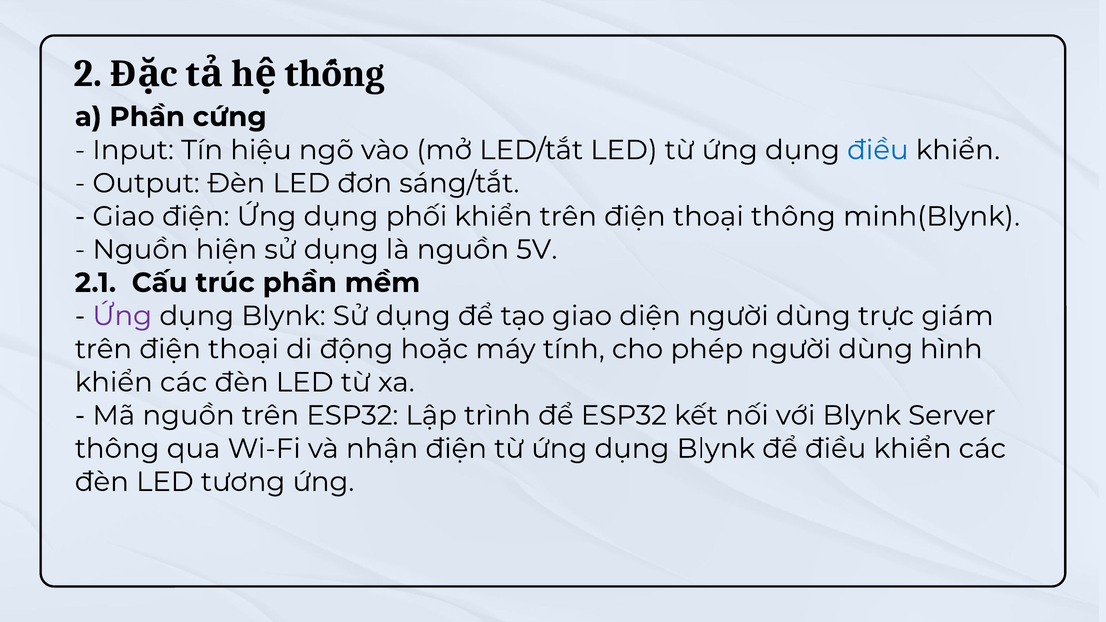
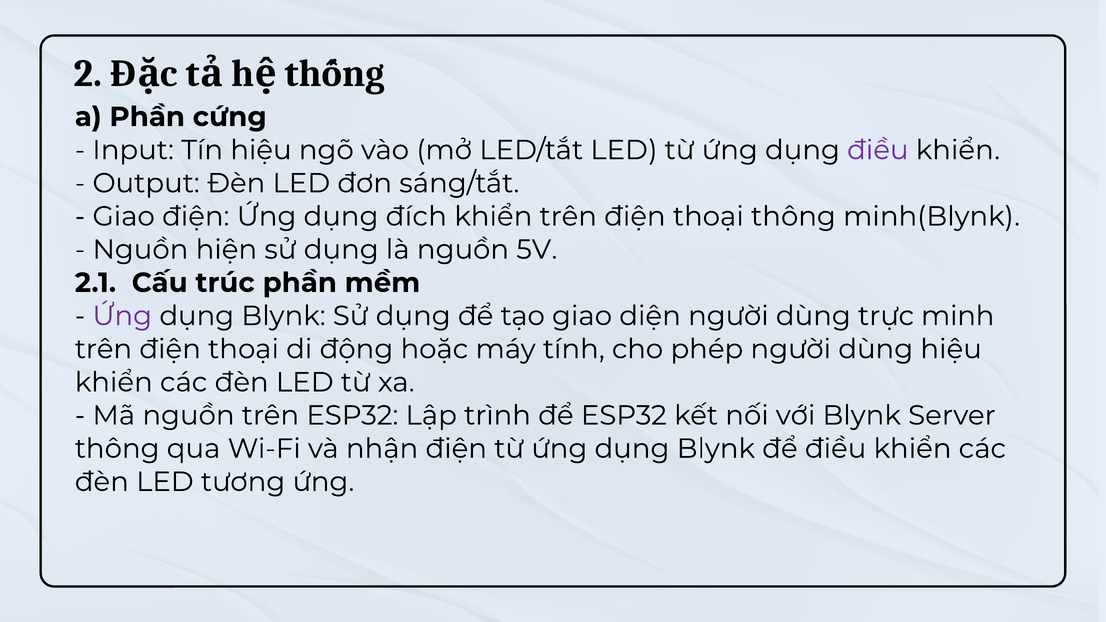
điều colour: blue -> purple (878, 150)
phối: phối -> đích (416, 216)
giám: giám -> minh (958, 316)
dùng hình: hình -> hiệu (951, 349)
